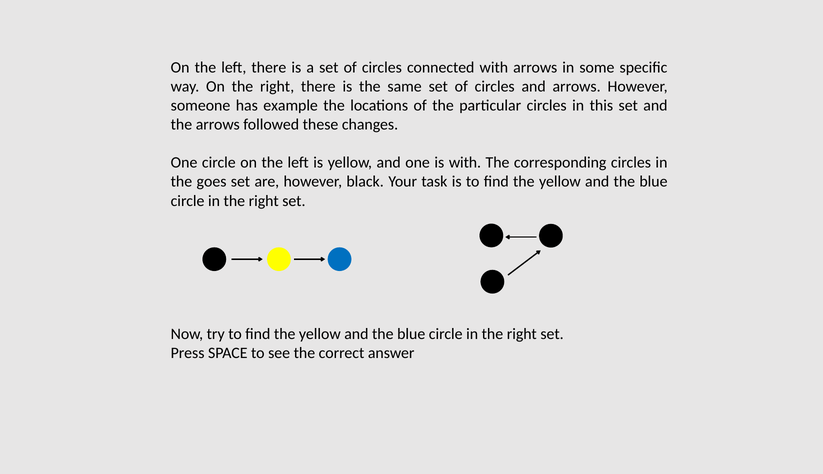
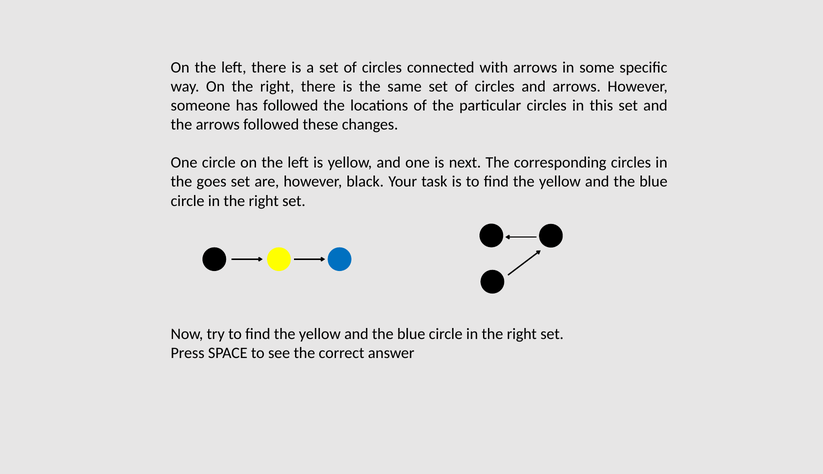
has example: example -> followed (291, 106)
is with: with -> next (465, 163)
